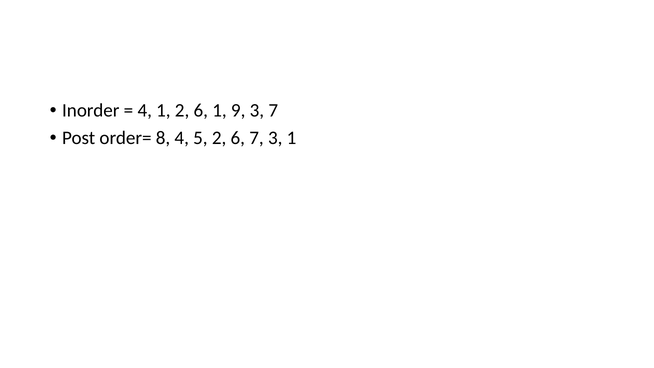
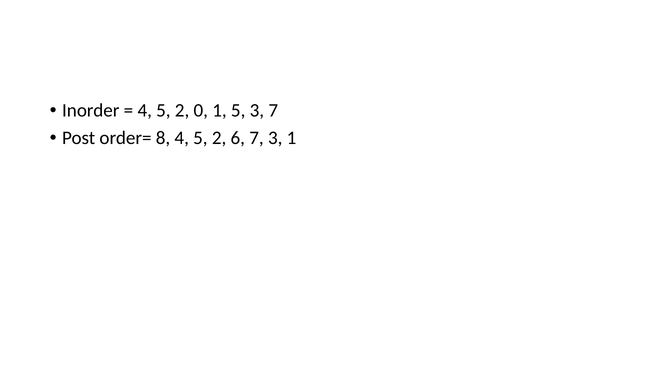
1: 1 -> 5 (163, 111)
6: 6 -> 0 (201, 111)
1 9: 9 -> 5 (238, 111)
